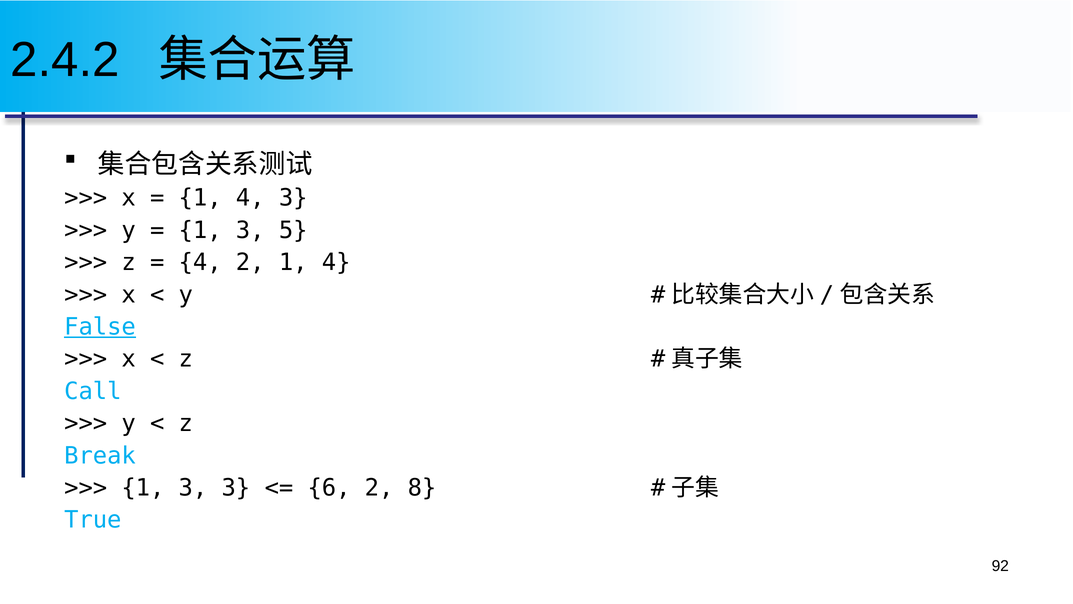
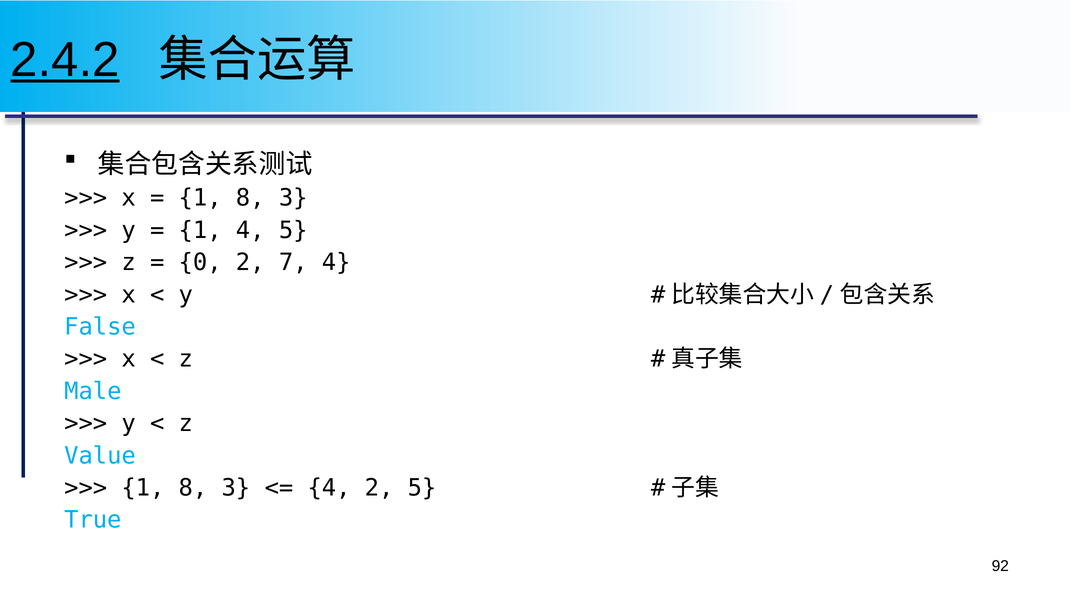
2.4.2 underline: none -> present (65, 60)
4: 4 -> 8 (250, 198)
3: 3 -> 4 (250, 230)
4: 4 -> 0 (200, 262)
2 1: 1 -> 7 (293, 262)
False underline: present -> none (100, 327)
Call: Call -> Male (93, 391)
Break: Break -> Value (100, 455)
3: 3 -> 8 (193, 488)
6: 6 -> 4 (329, 488)
2 8: 8 -> 5 (422, 488)
